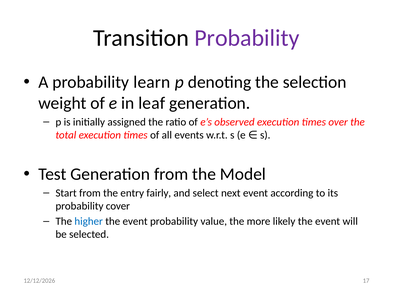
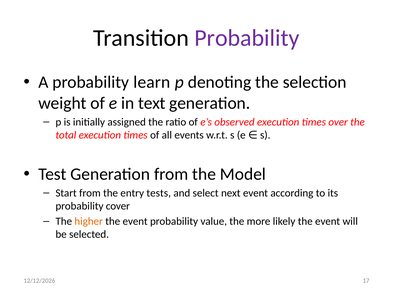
leaf: leaf -> text (152, 103)
fairly: fairly -> tests (159, 193)
higher colour: blue -> orange (89, 222)
